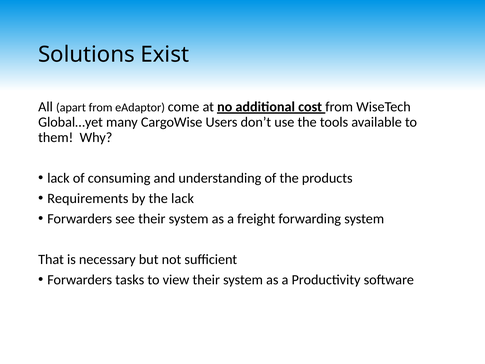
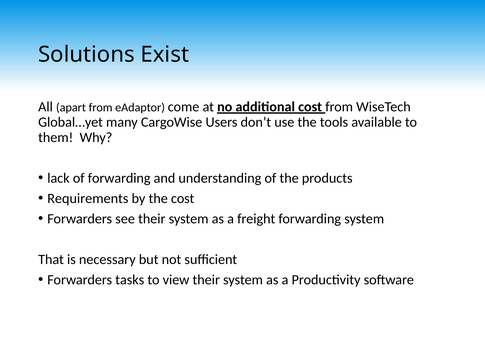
of consuming: consuming -> forwarding (119, 178)
the lack: lack -> cost (183, 198)
